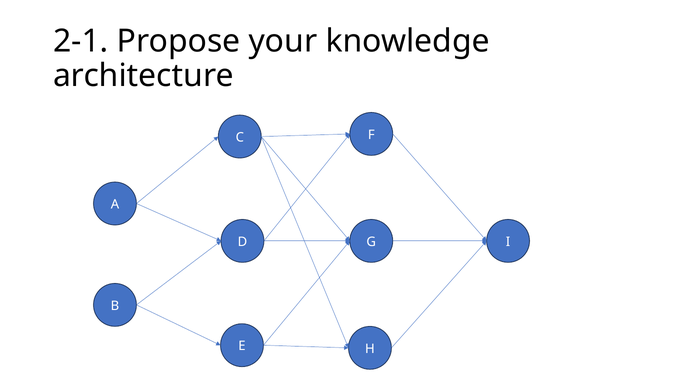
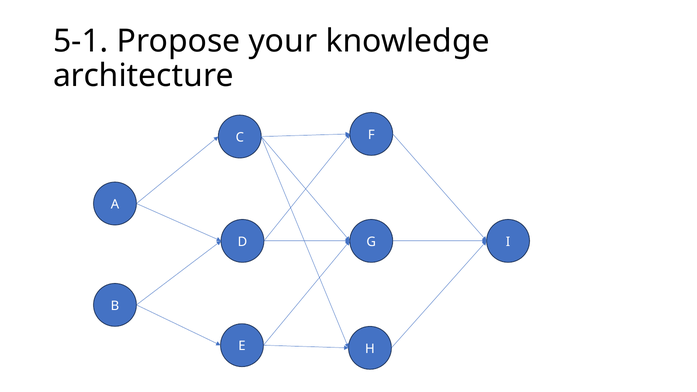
2-1: 2-1 -> 5-1 (81, 41)
